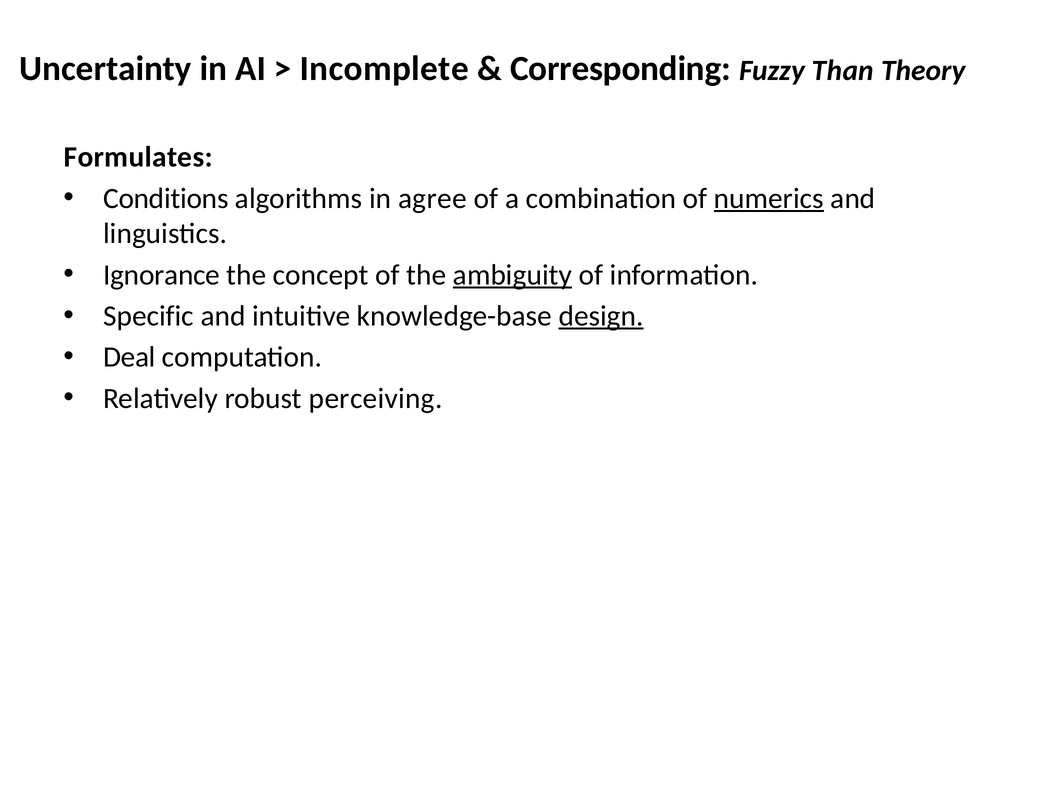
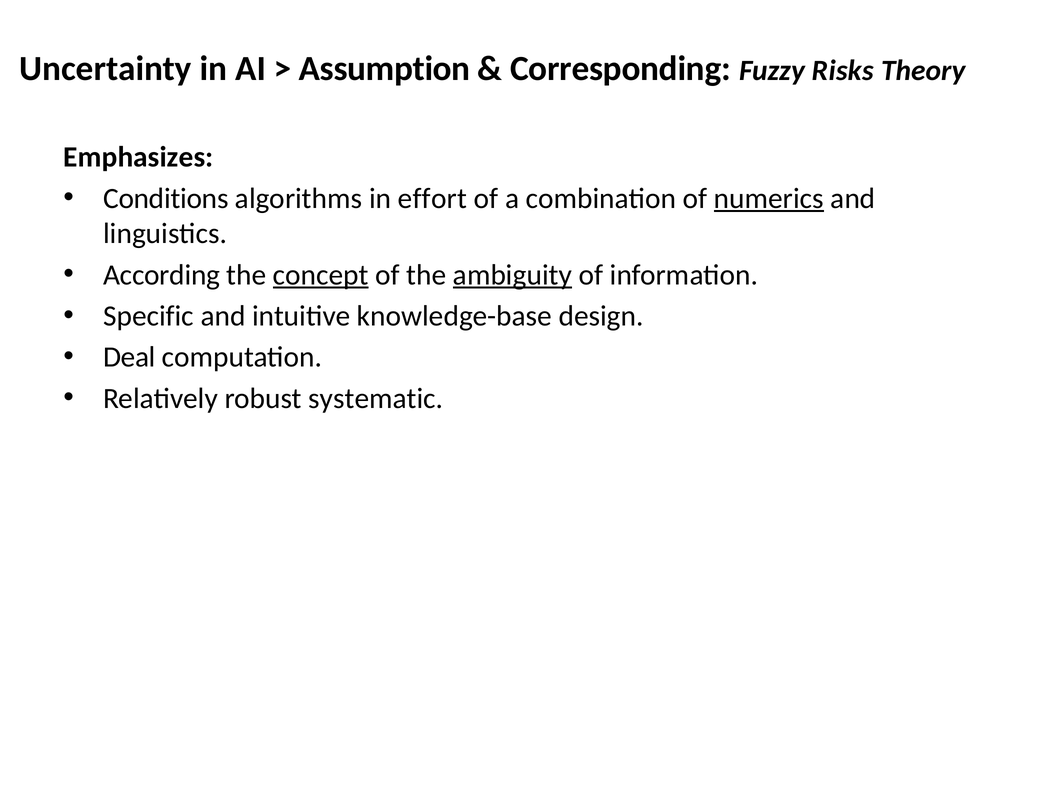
Incomplete: Incomplete -> Assumption (385, 69)
Than: Than -> Risks (843, 71)
Formulates: Formulates -> Emphasizes (138, 157)
agree: agree -> effort (432, 198)
Ignorance: Ignorance -> According (162, 275)
concept underline: none -> present (321, 275)
design underline: present -> none (601, 316)
perceiving: perceiving -> systematic (376, 399)
